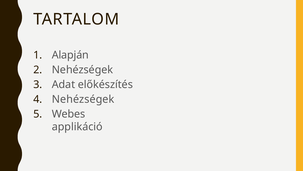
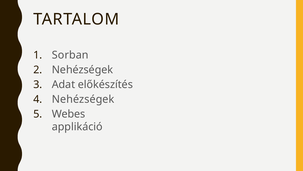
Alapján: Alapján -> Sorban (70, 55)
